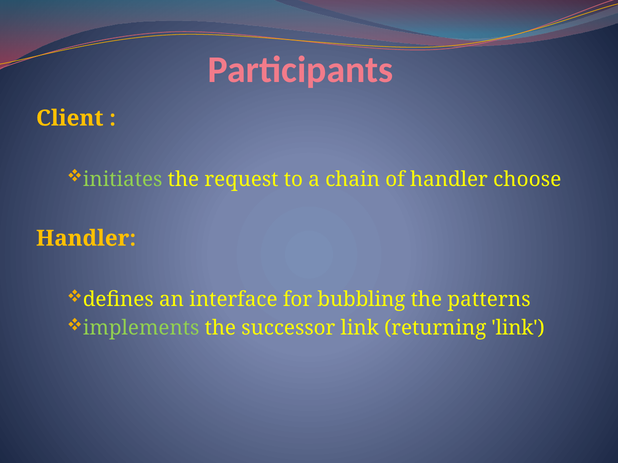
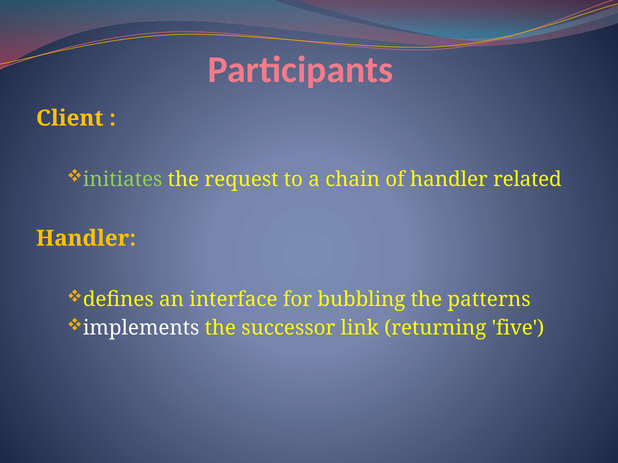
choose: choose -> related (527, 179)
implements colour: light green -> white (141, 329)
returning link: link -> five (518, 329)
